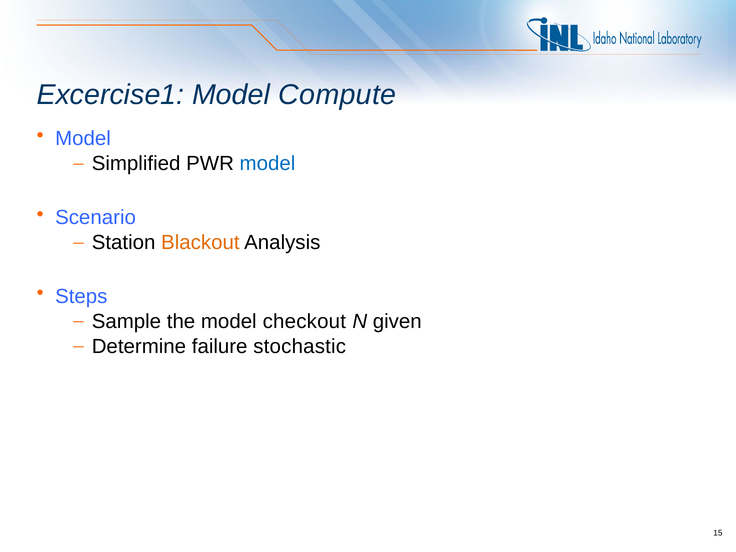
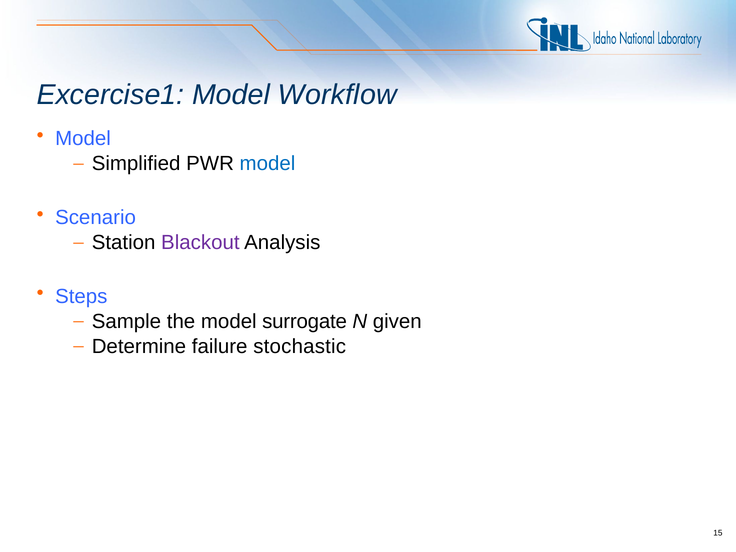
Compute: Compute -> Workflow (337, 95)
Blackout colour: orange -> purple (200, 242)
checkout: checkout -> surrogate (305, 321)
